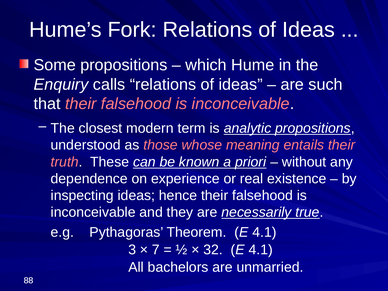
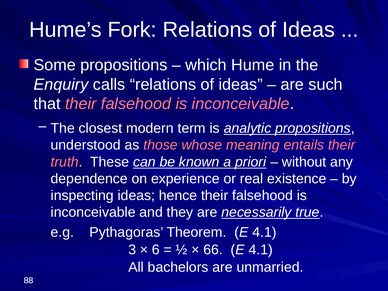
7: 7 -> 6 (156, 250)
32: 32 -> 66 (213, 250)
